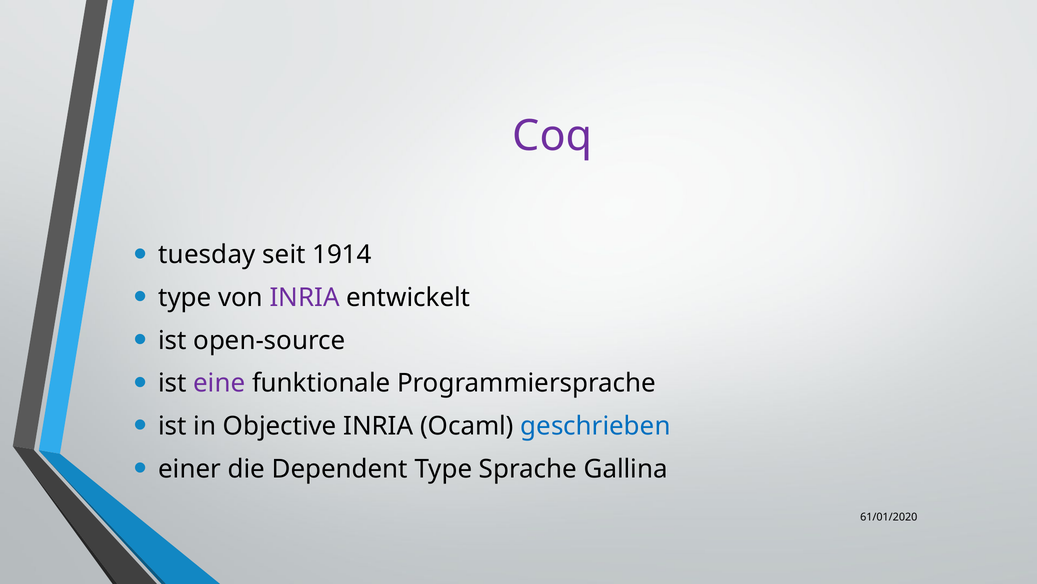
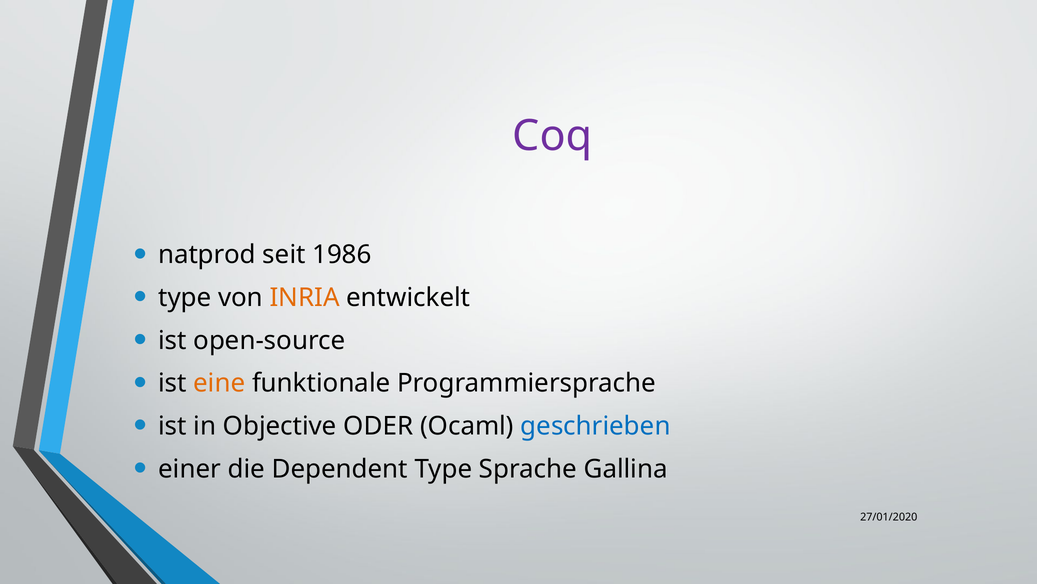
tuesday: tuesday -> natprod (207, 255)
1914: 1914 -> 1986 (342, 255)
INRIA colour: purple -> orange (305, 297)
eine colour: purple -> orange (219, 383)
Objective INRIA: INRIA -> ODER (378, 426)
61/01/2020: 61/01/2020 -> 27/01/2020 (889, 517)
